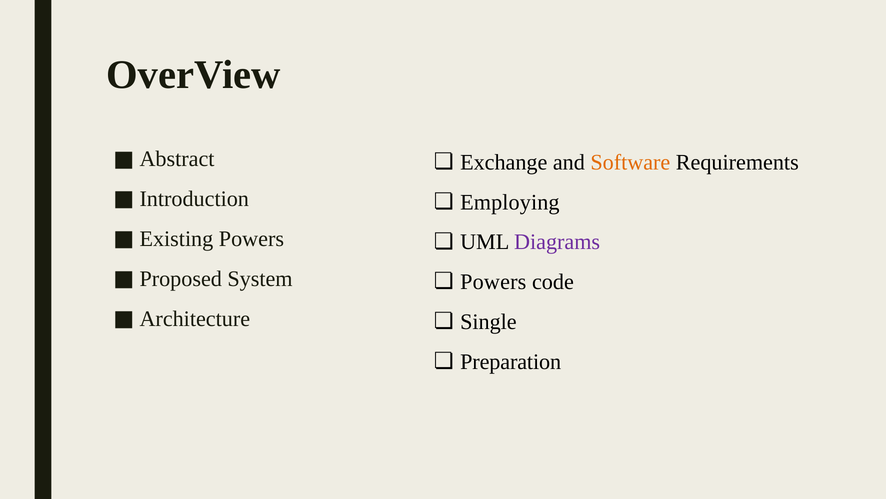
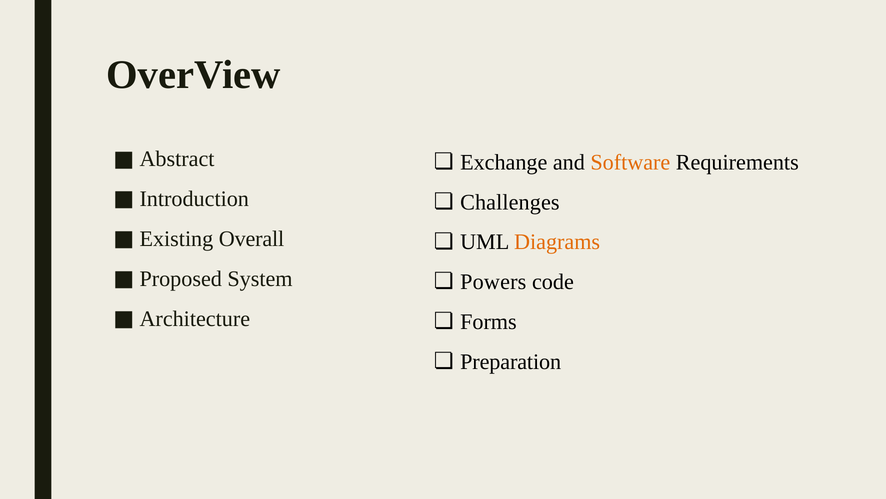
Employing: Employing -> Challenges (510, 202)
Powers: Powers -> Overall (252, 239)
Diagrams colour: purple -> orange (557, 242)
Single: Single -> Forms (488, 322)
